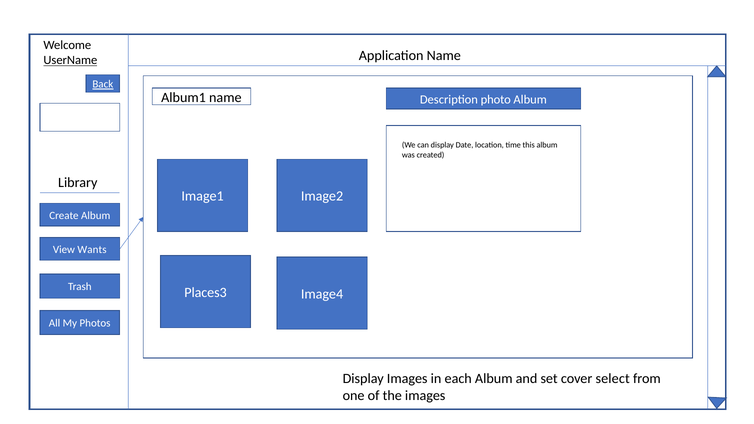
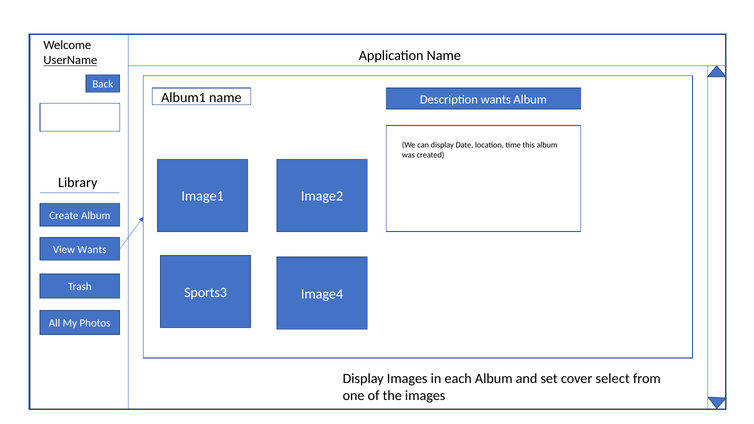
Back underline: present -> none (103, 84)
Description photo: photo -> wants (496, 99)
Places3: Places3 -> Sports3 (206, 293)
